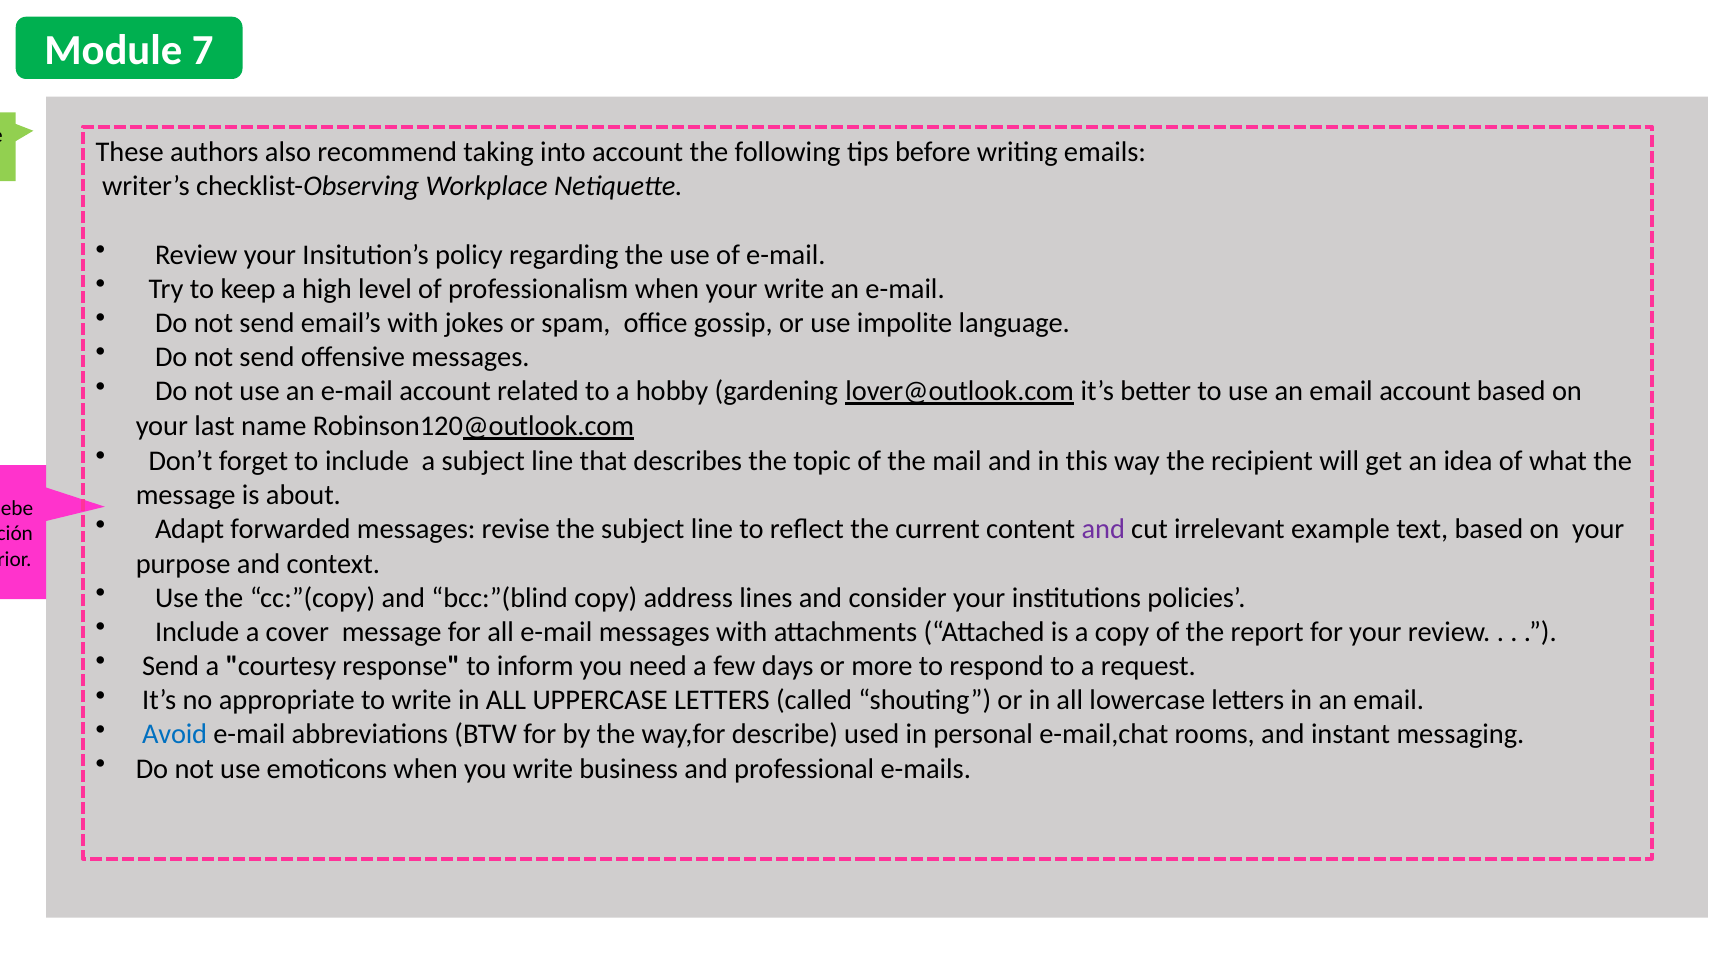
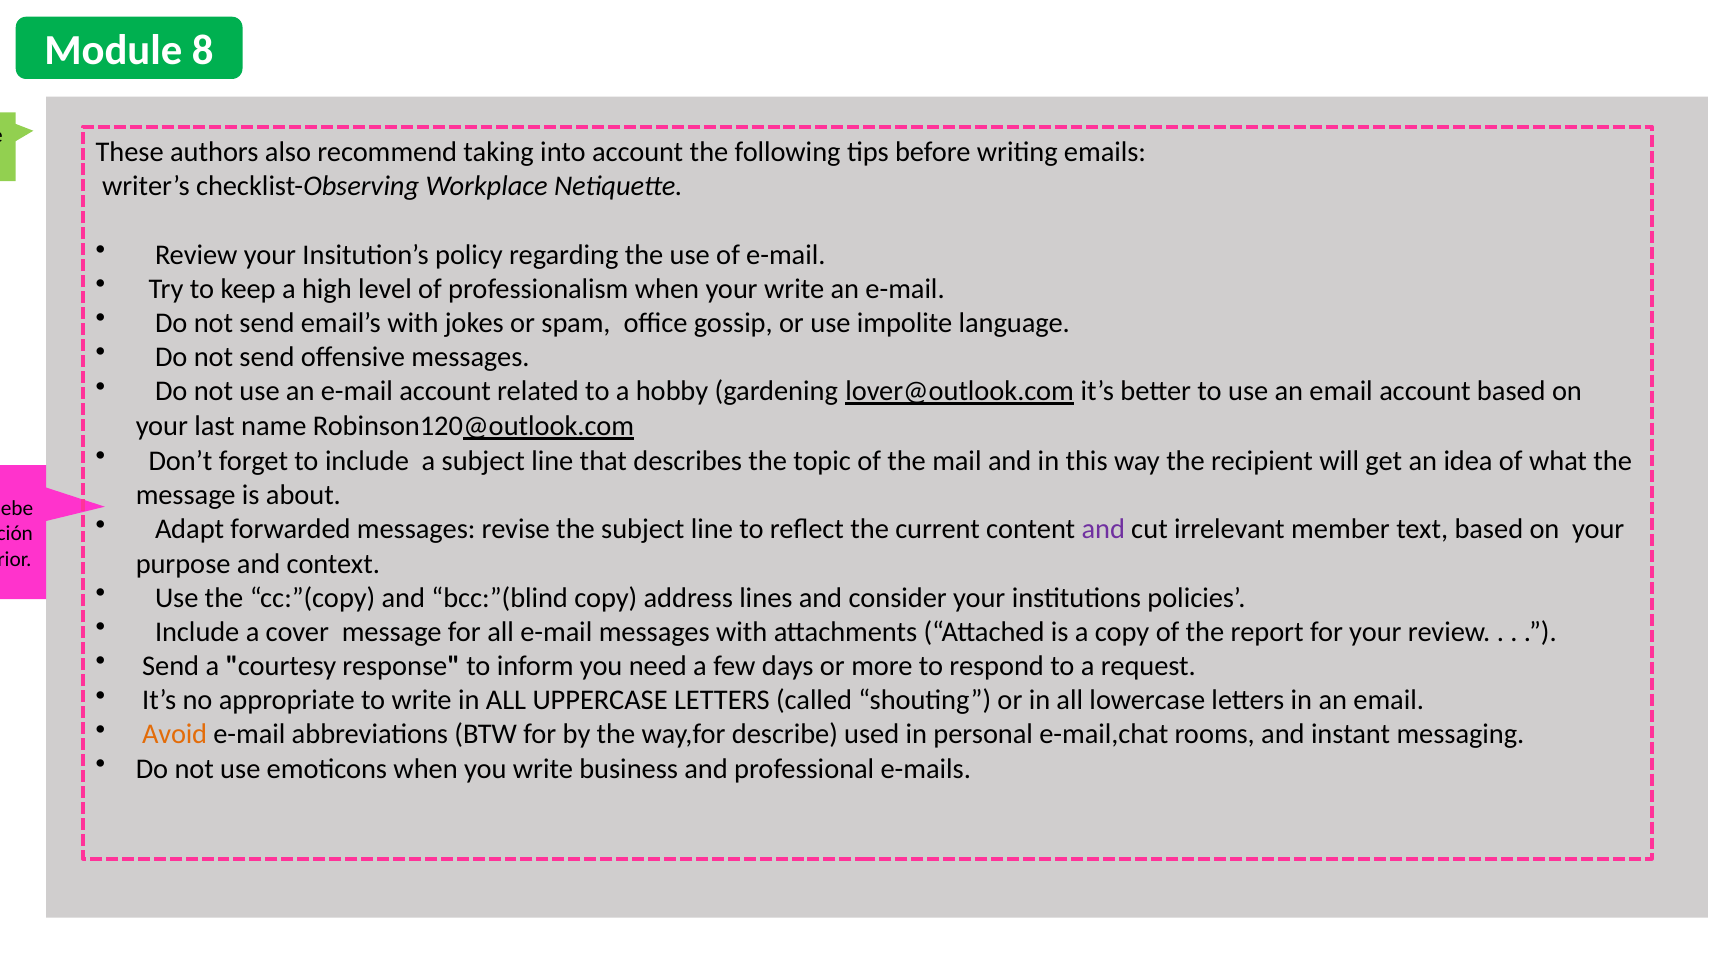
7: 7 -> 8 (203, 51)
example: example -> member (1341, 529)
Avoid colour: blue -> orange (175, 734)
